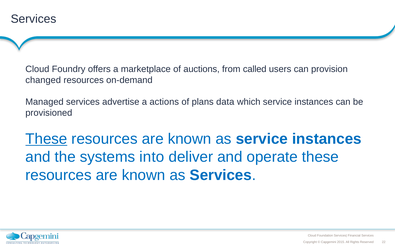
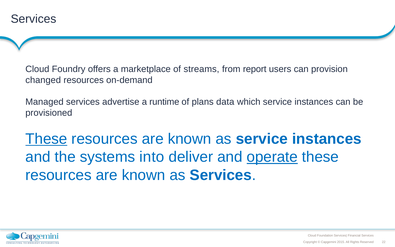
auctions: auctions -> streams (201, 69)
called: called -> report (255, 69)
actions: actions -> runtime (164, 102)
operate underline: none -> present (272, 157)
